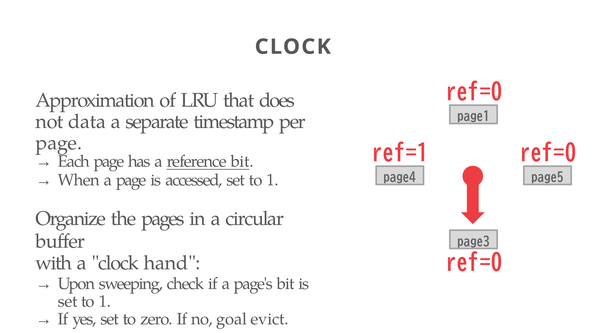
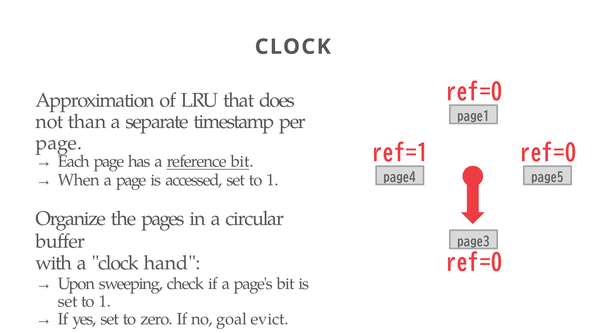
data: data -> than (87, 122)
